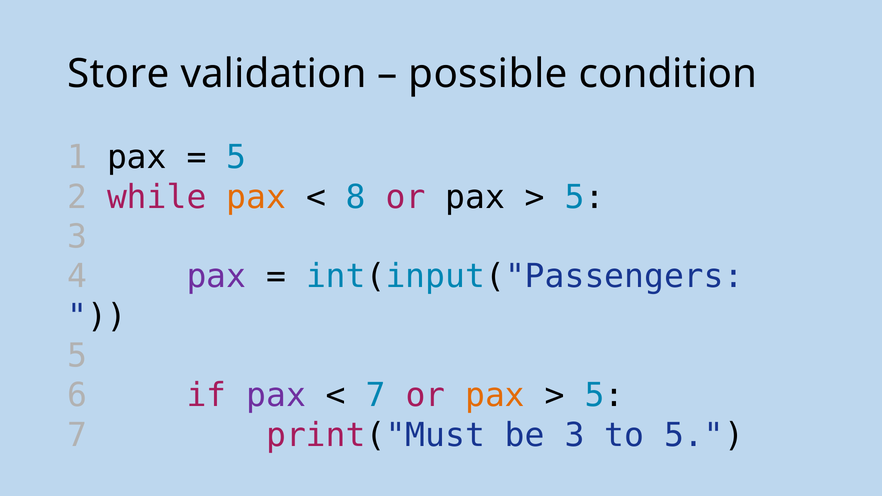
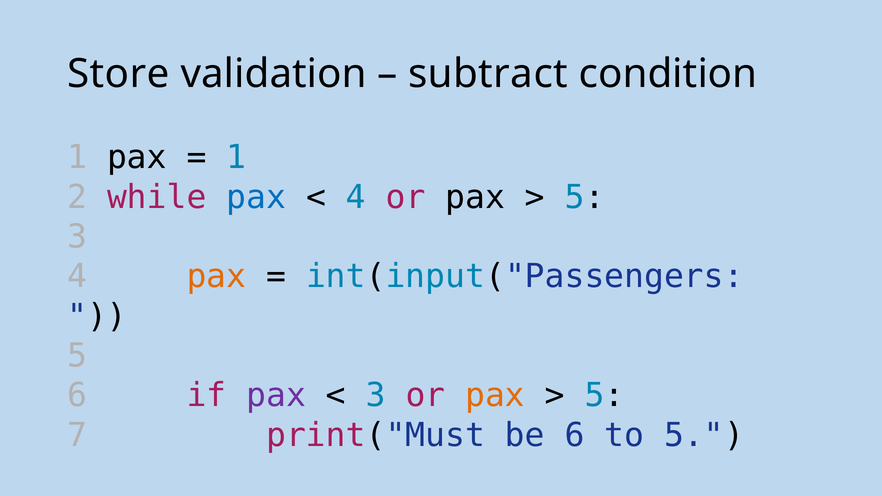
possible: possible -> subtract (488, 74)
5: 5 -> 1 (236, 158)
pax colour: orange -> blue (256, 197)
8: 8 -> 4 (356, 197)
pax colour: purple -> orange (216, 277)
7: 7 -> 3 (376, 396)
be 3: 3 -> 6 (575, 435)
